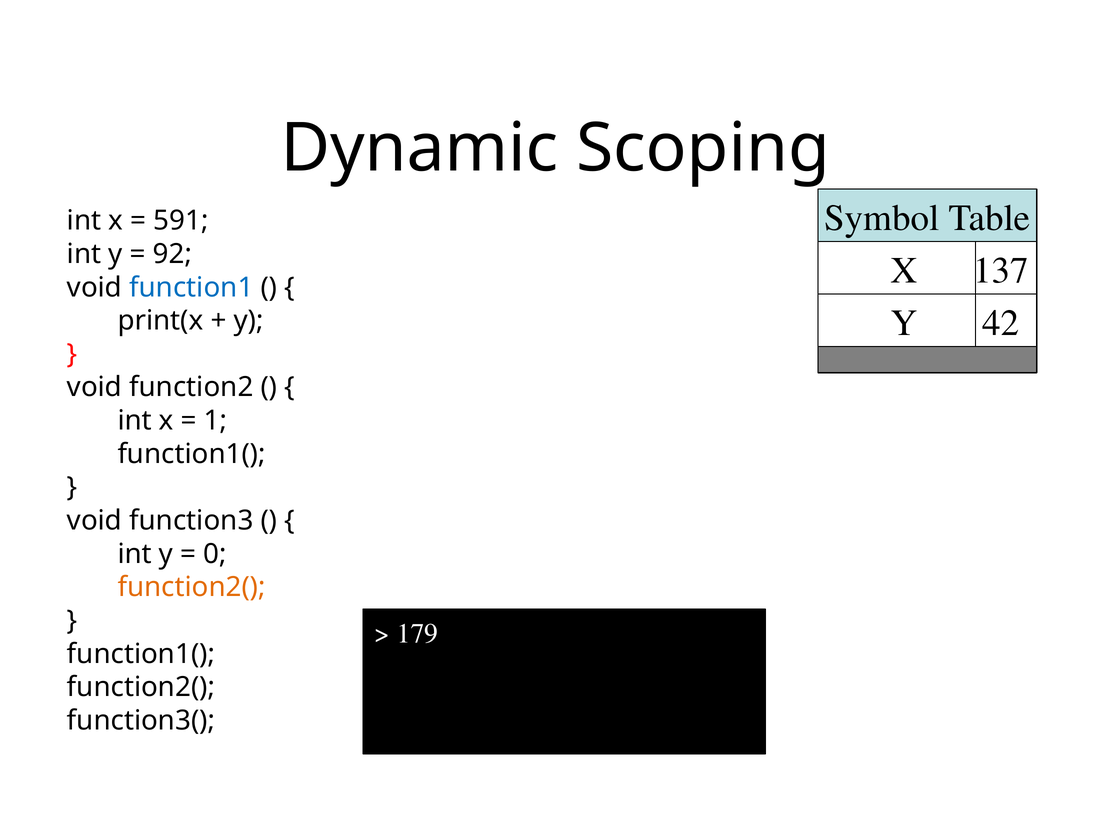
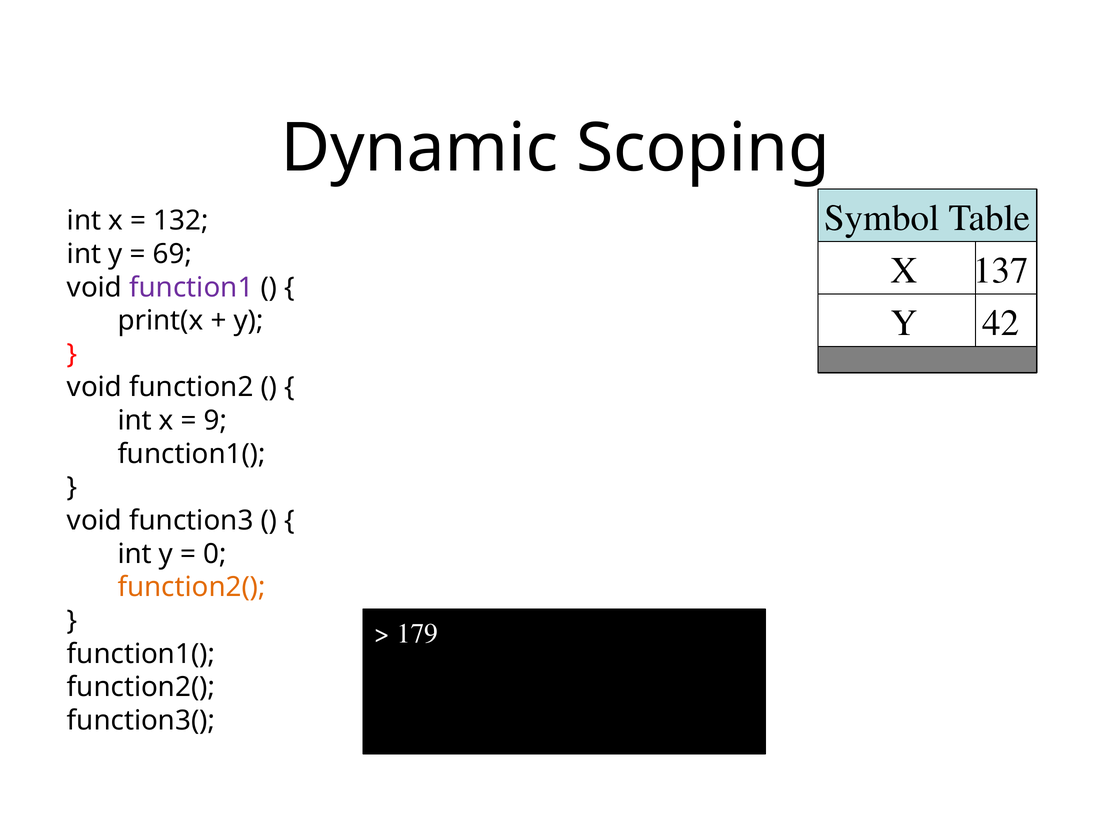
591: 591 -> 132 (181, 221)
92: 92 -> 69 (172, 254)
function1 colour: blue -> purple (191, 287)
1: 1 -> 9 (216, 421)
